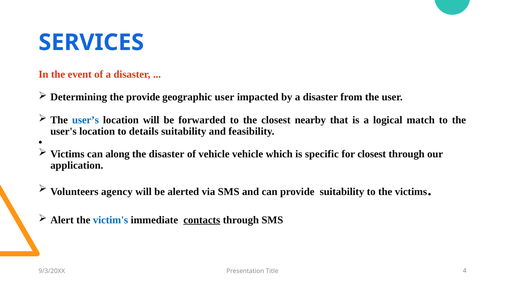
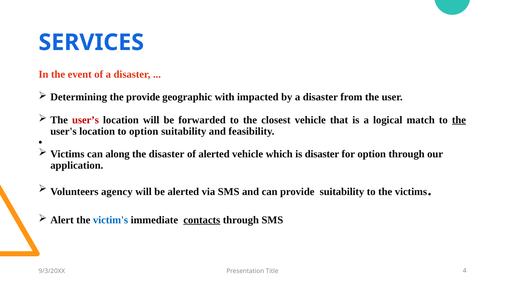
geographic user: user -> with (225, 97)
user’s colour: blue -> red (86, 120)
closest nearby: nearby -> vehicle (310, 120)
the underline: none -> present (459, 120)
to details: details -> option (144, 131)
of vehicle: vehicle -> alerted (214, 154)
is specific: specific -> disaster (322, 154)
for closest: closest -> option (372, 154)
